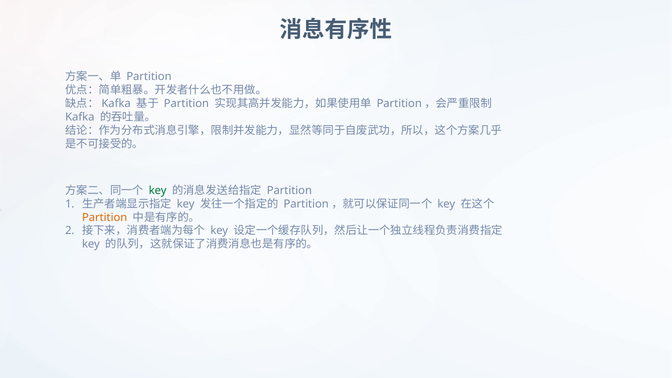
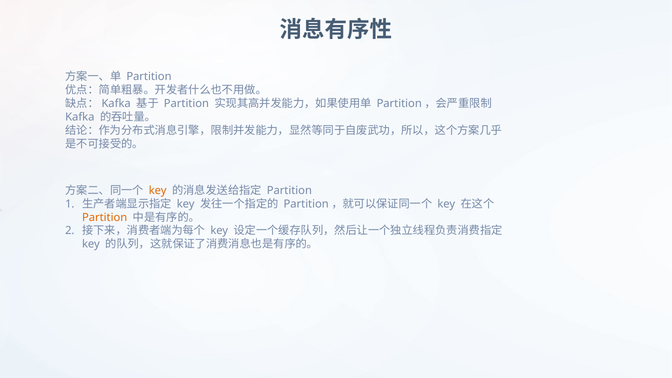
key colour: green -> orange (158, 190)
